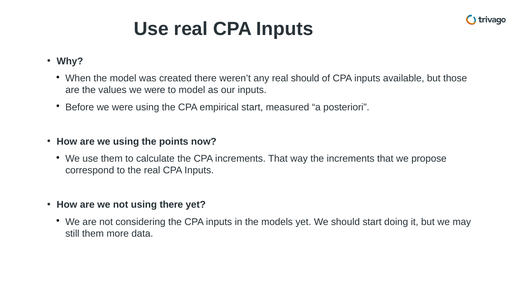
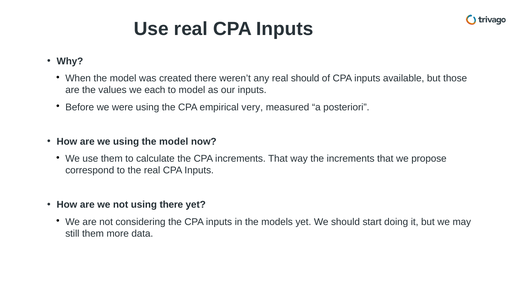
values we were: were -> each (155, 90)
empirical start: start -> very (252, 107)
using the points: points -> model (174, 142)
